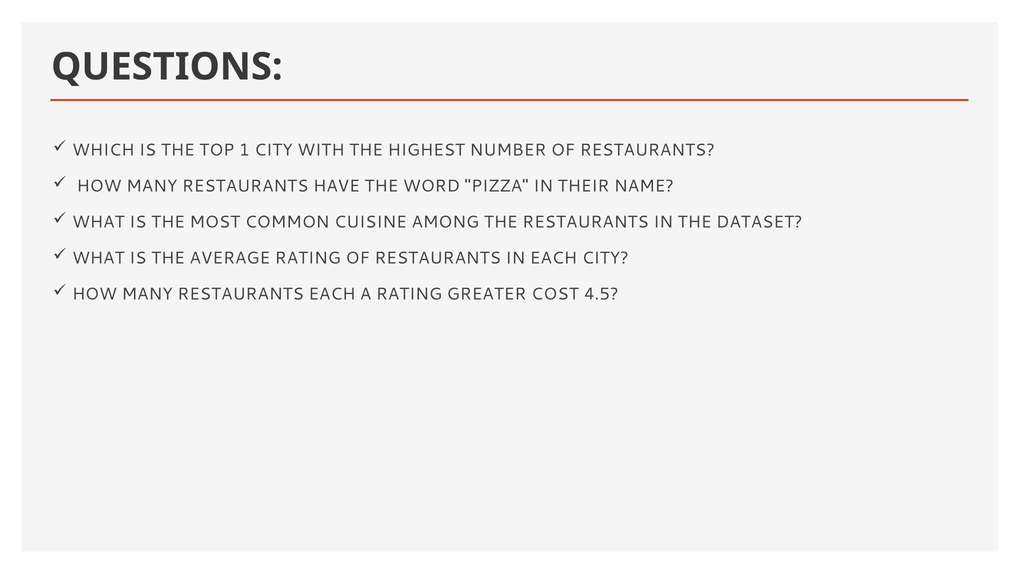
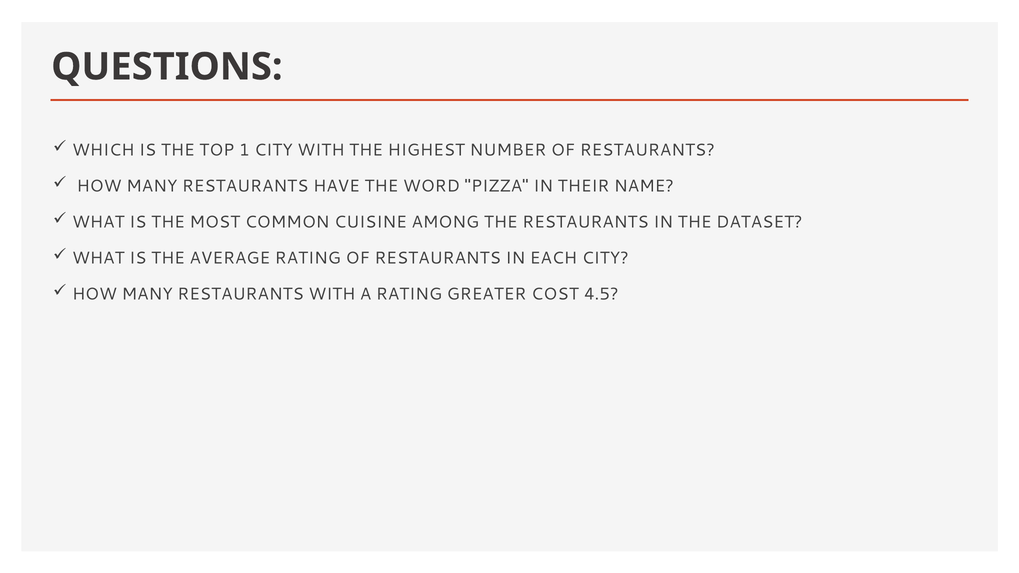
RESTAURANTS EACH: EACH -> WITH (332, 294)
